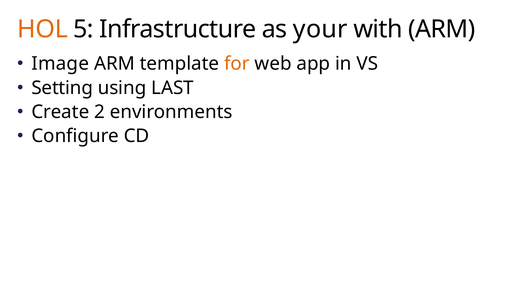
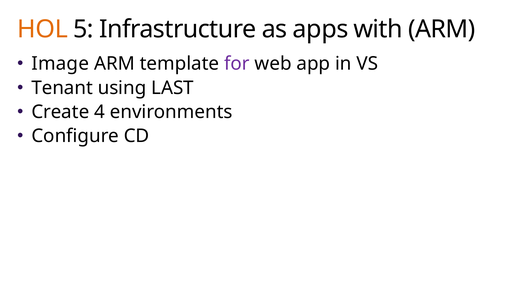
your: your -> apps (321, 29)
for colour: orange -> purple (237, 64)
Setting: Setting -> Tenant (62, 88)
2: 2 -> 4 (100, 112)
